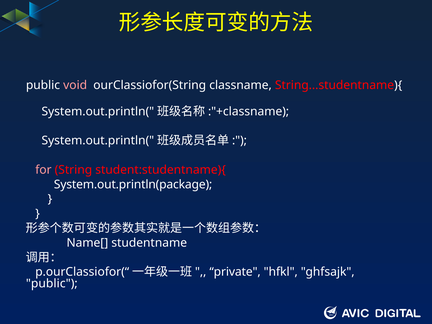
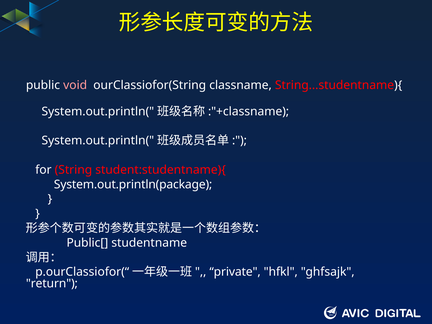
for colour: pink -> white (43, 170)
Name[: Name[ -> Public[ (87, 243)
public: public -> return (52, 284)
